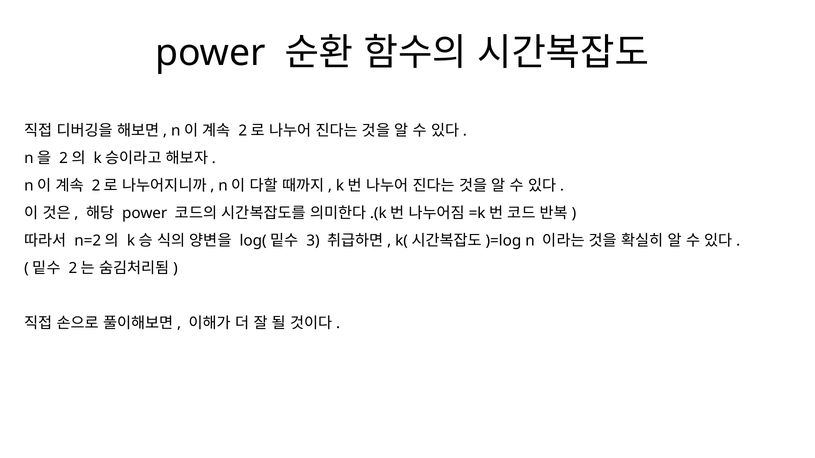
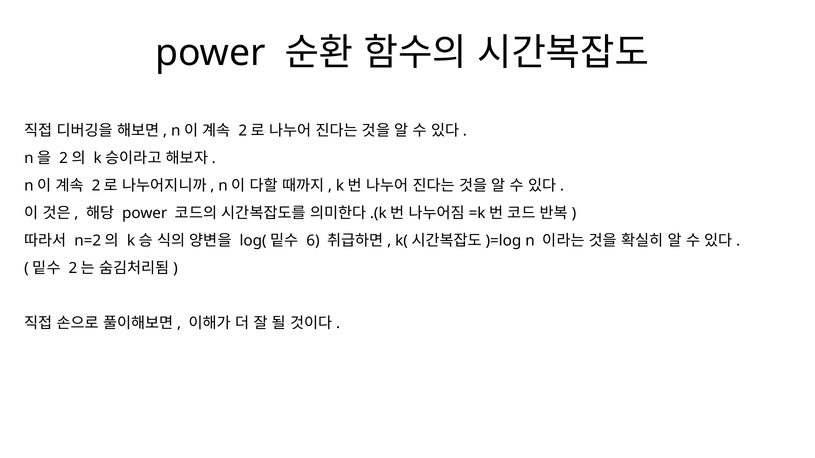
3: 3 -> 6 (313, 241)
